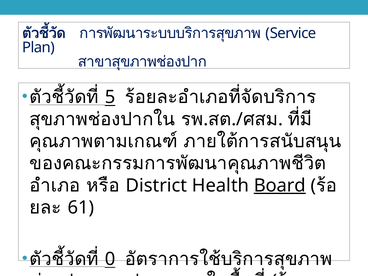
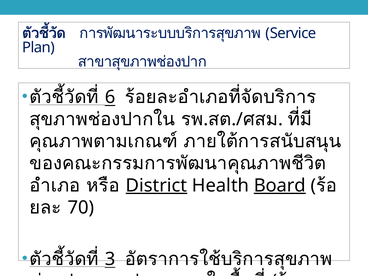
5: 5 -> 6 (110, 97)
District underline: none -> present (156, 185)
61: 61 -> 70 (81, 208)
0: 0 -> 3 (110, 259)
